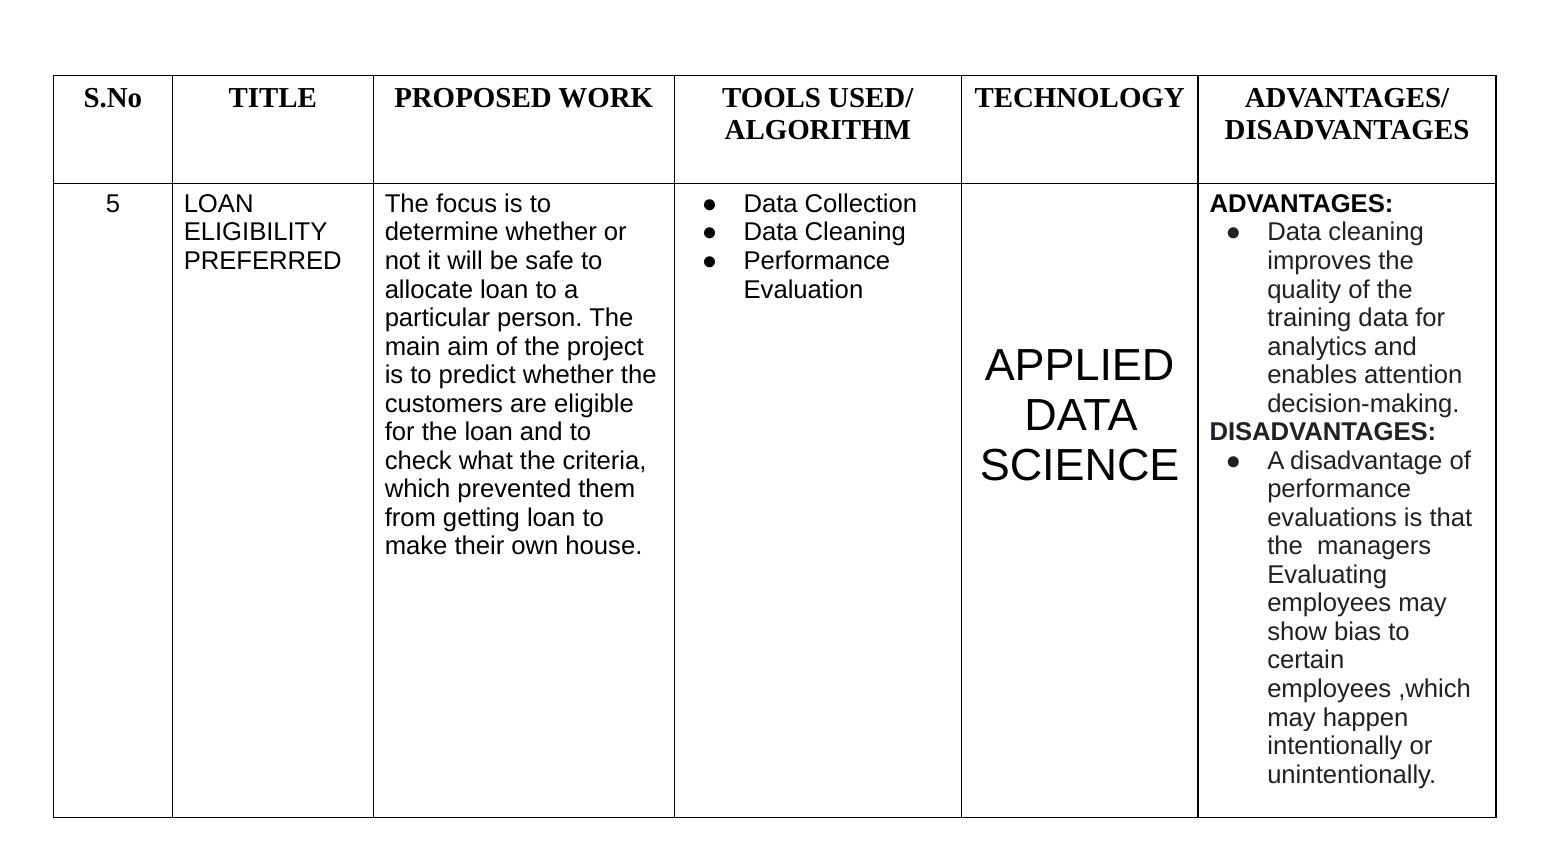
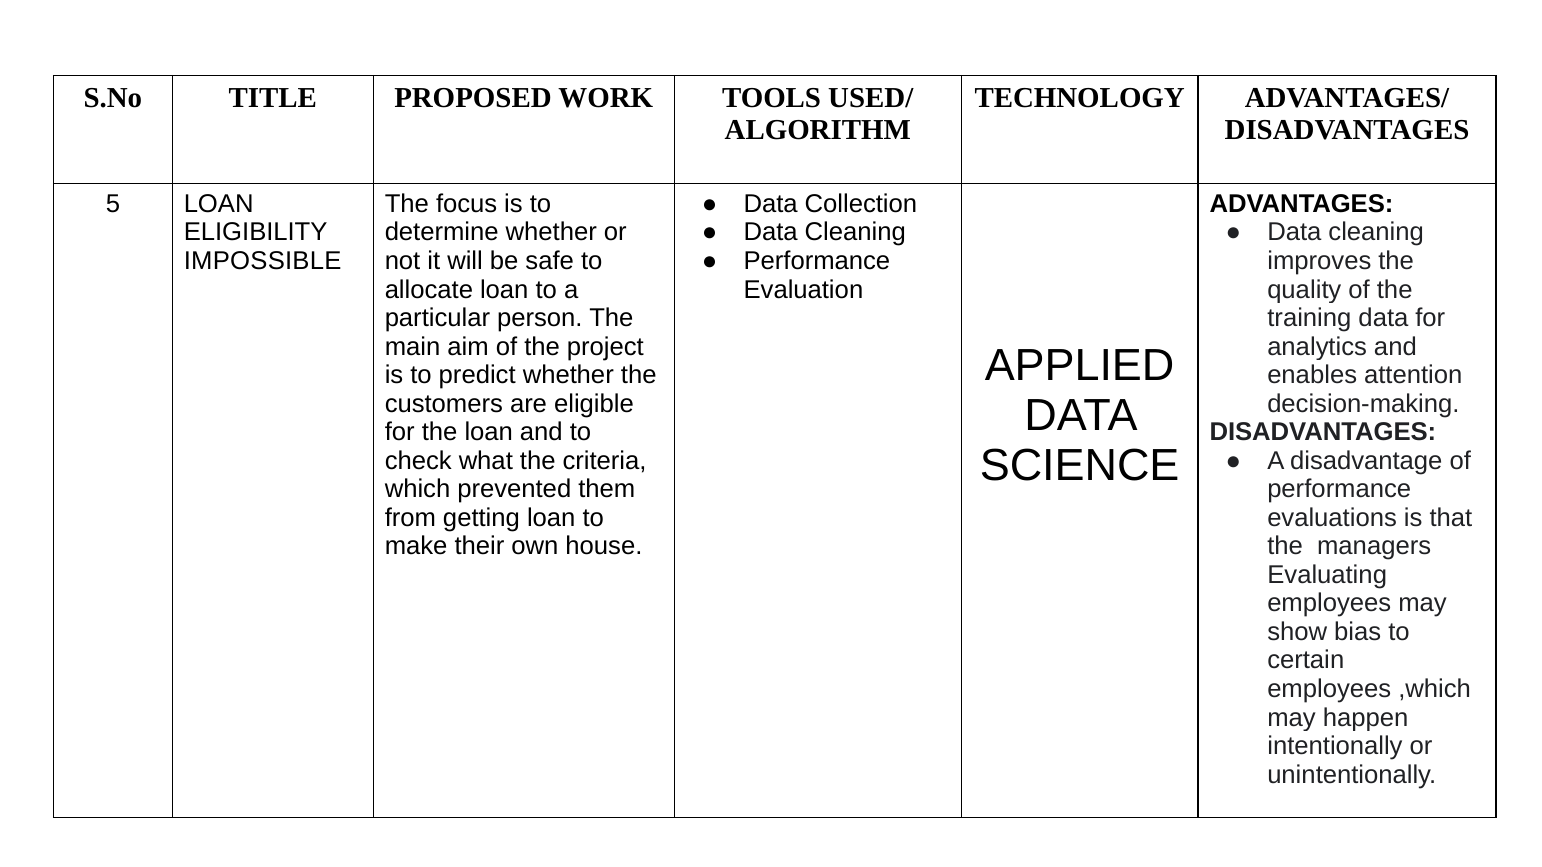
PREFERRED: PREFERRED -> IMPOSSIBLE (263, 261)
